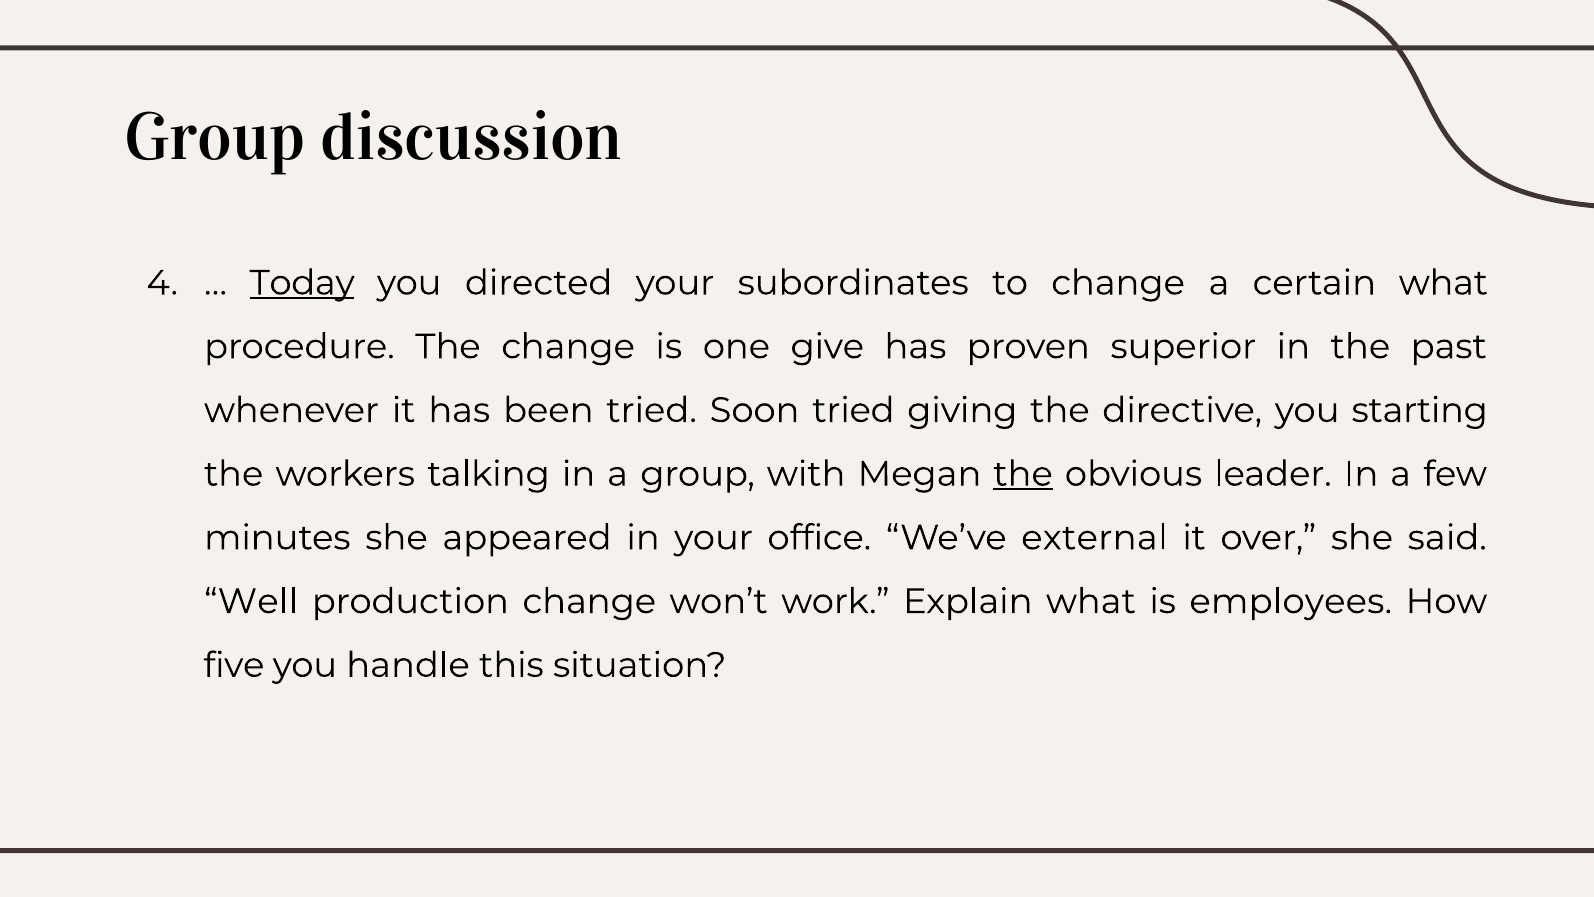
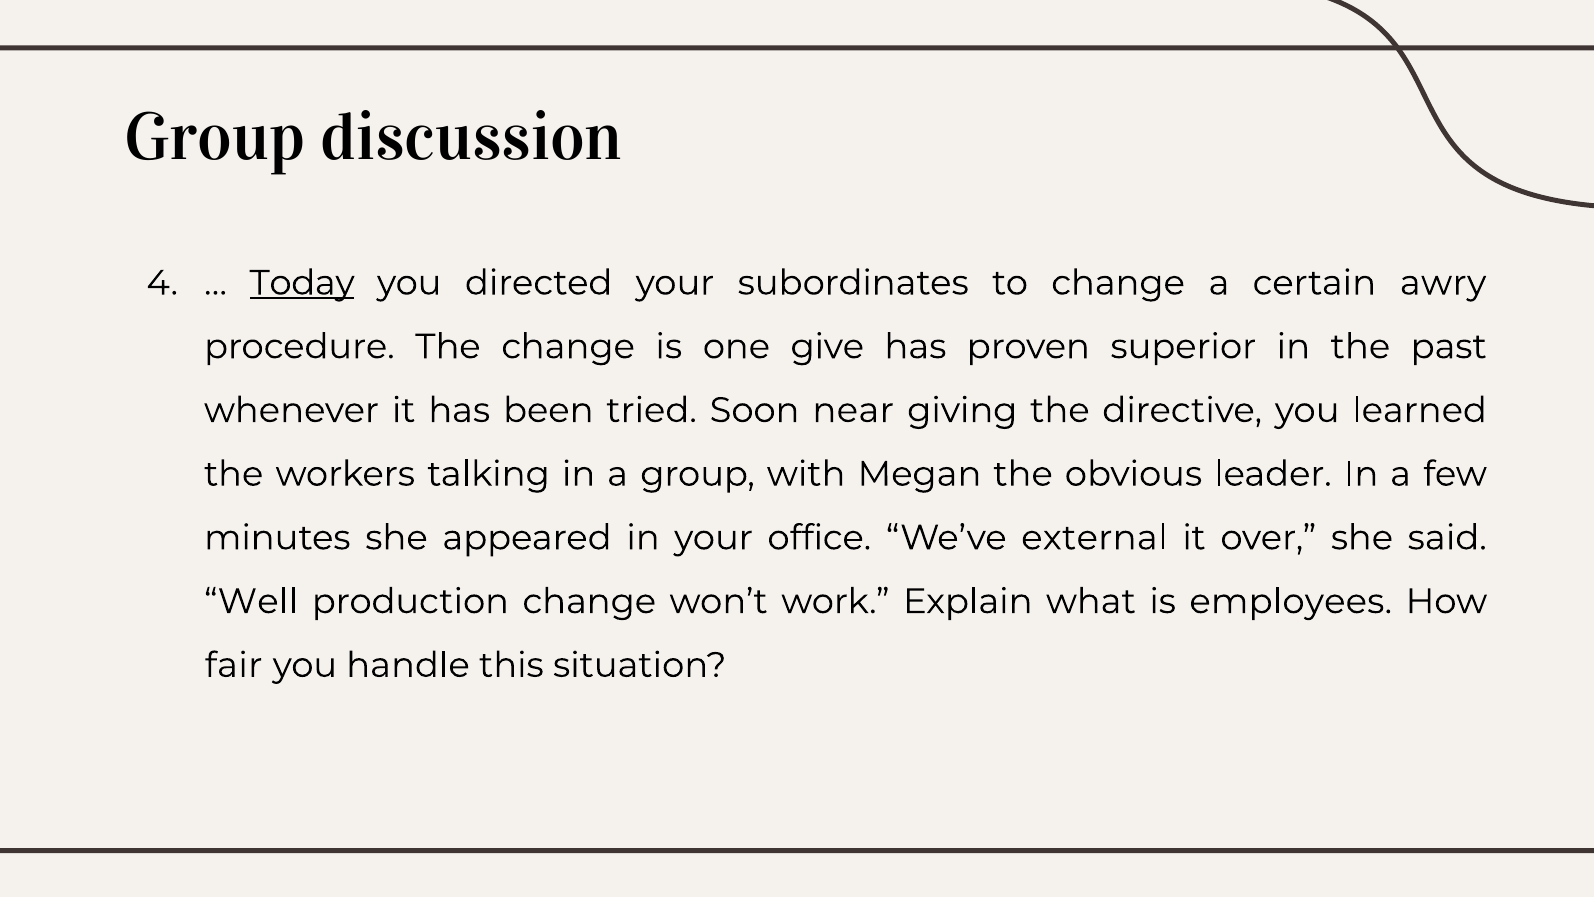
certain what: what -> awry (1443, 283)
Soon tried: tried -> near (853, 410)
starting: starting -> learned (1420, 410)
the underline: present -> none (1023, 474)
five: five -> fair (234, 665)
